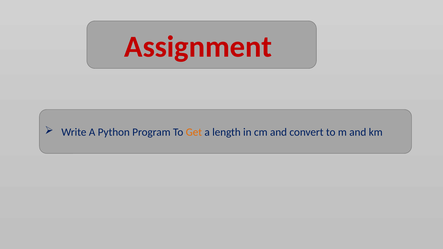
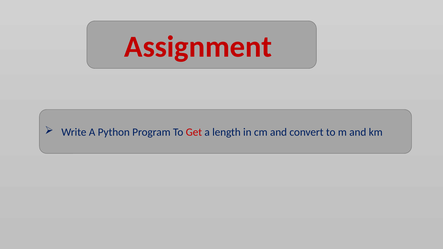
Get colour: orange -> red (194, 132)
